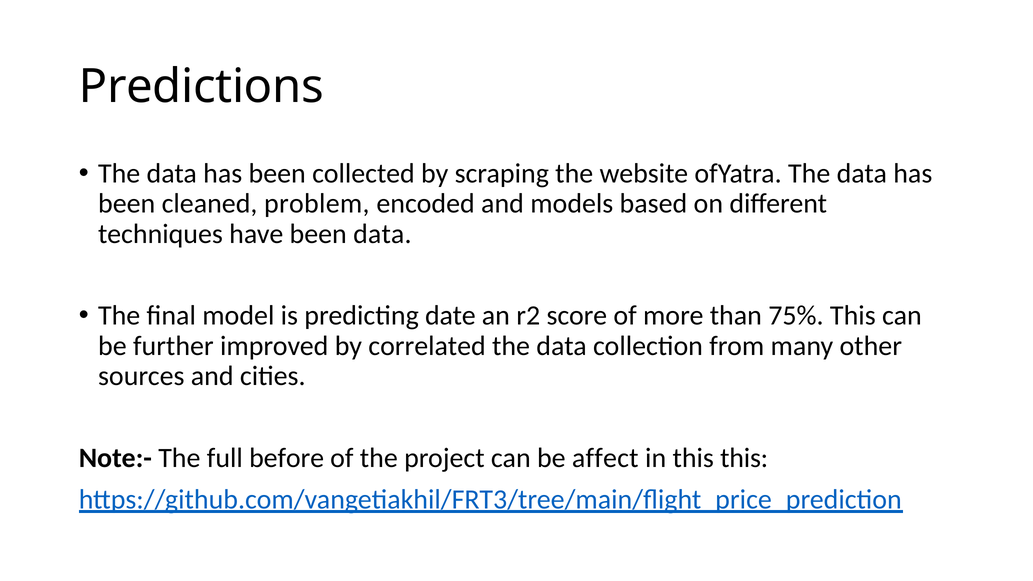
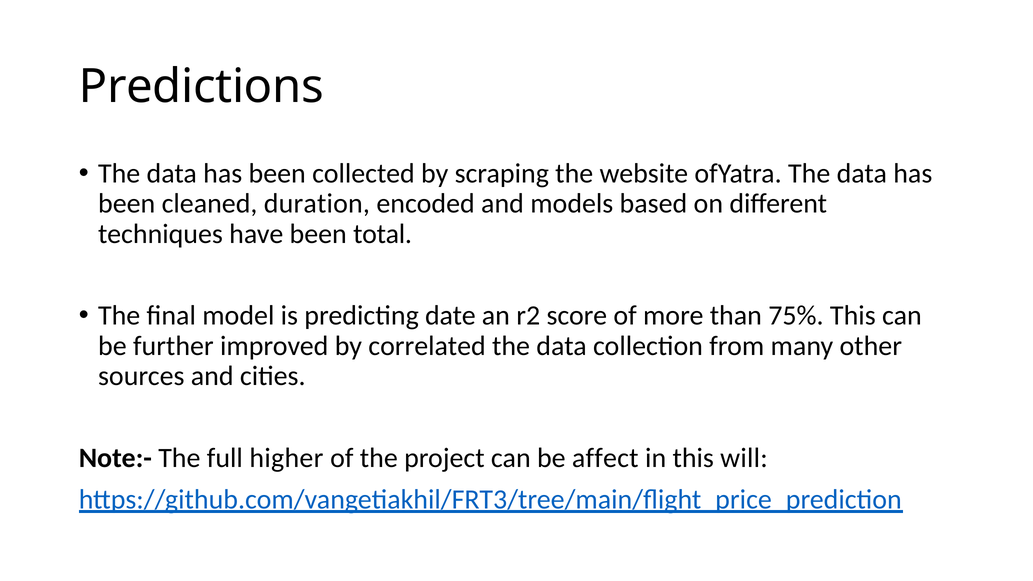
problem: problem -> duration (317, 204)
been data: data -> total (383, 234)
before: before -> higher (286, 458)
this this: this -> will (744, 458)
